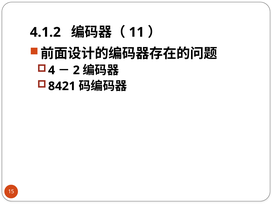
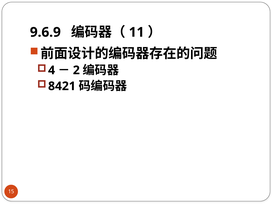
4.1.2: 4.1.2 -> 9.6.9 (45, 32)
